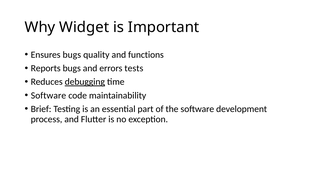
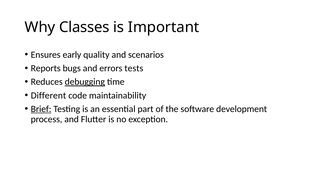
Widget: Widget -> Classes (84, 27)
Ensures bugs: bugs -> early (72, 55)
functions: functions -> scenarios (146, 55)
Software: Software -> Different (48, 96)
Brief underline: none -> present (41, 109)
